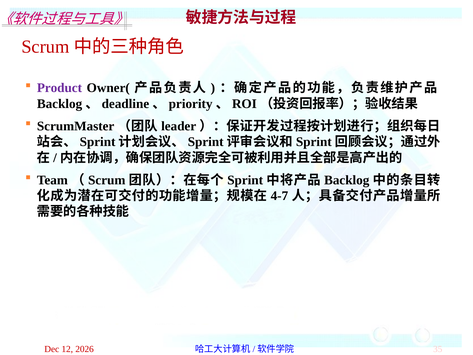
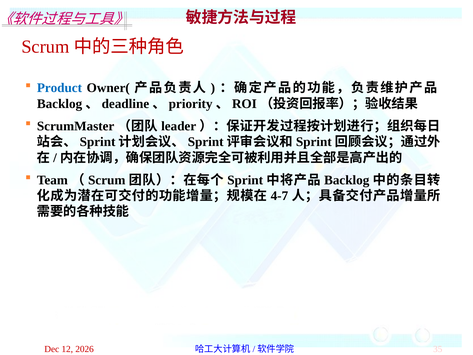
Product colour: purple -> blue (59, 88)
